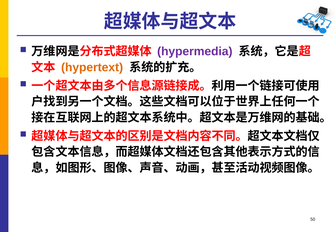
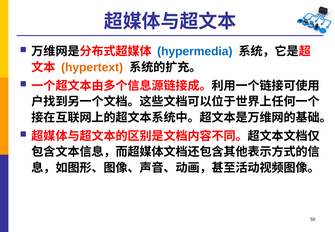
hypermedia colour: purple -> blue (195, 51)
